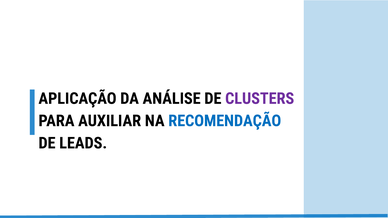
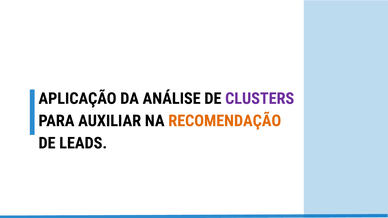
RECOMENDAÇÃO colour: blue -> orange (225, 121)
